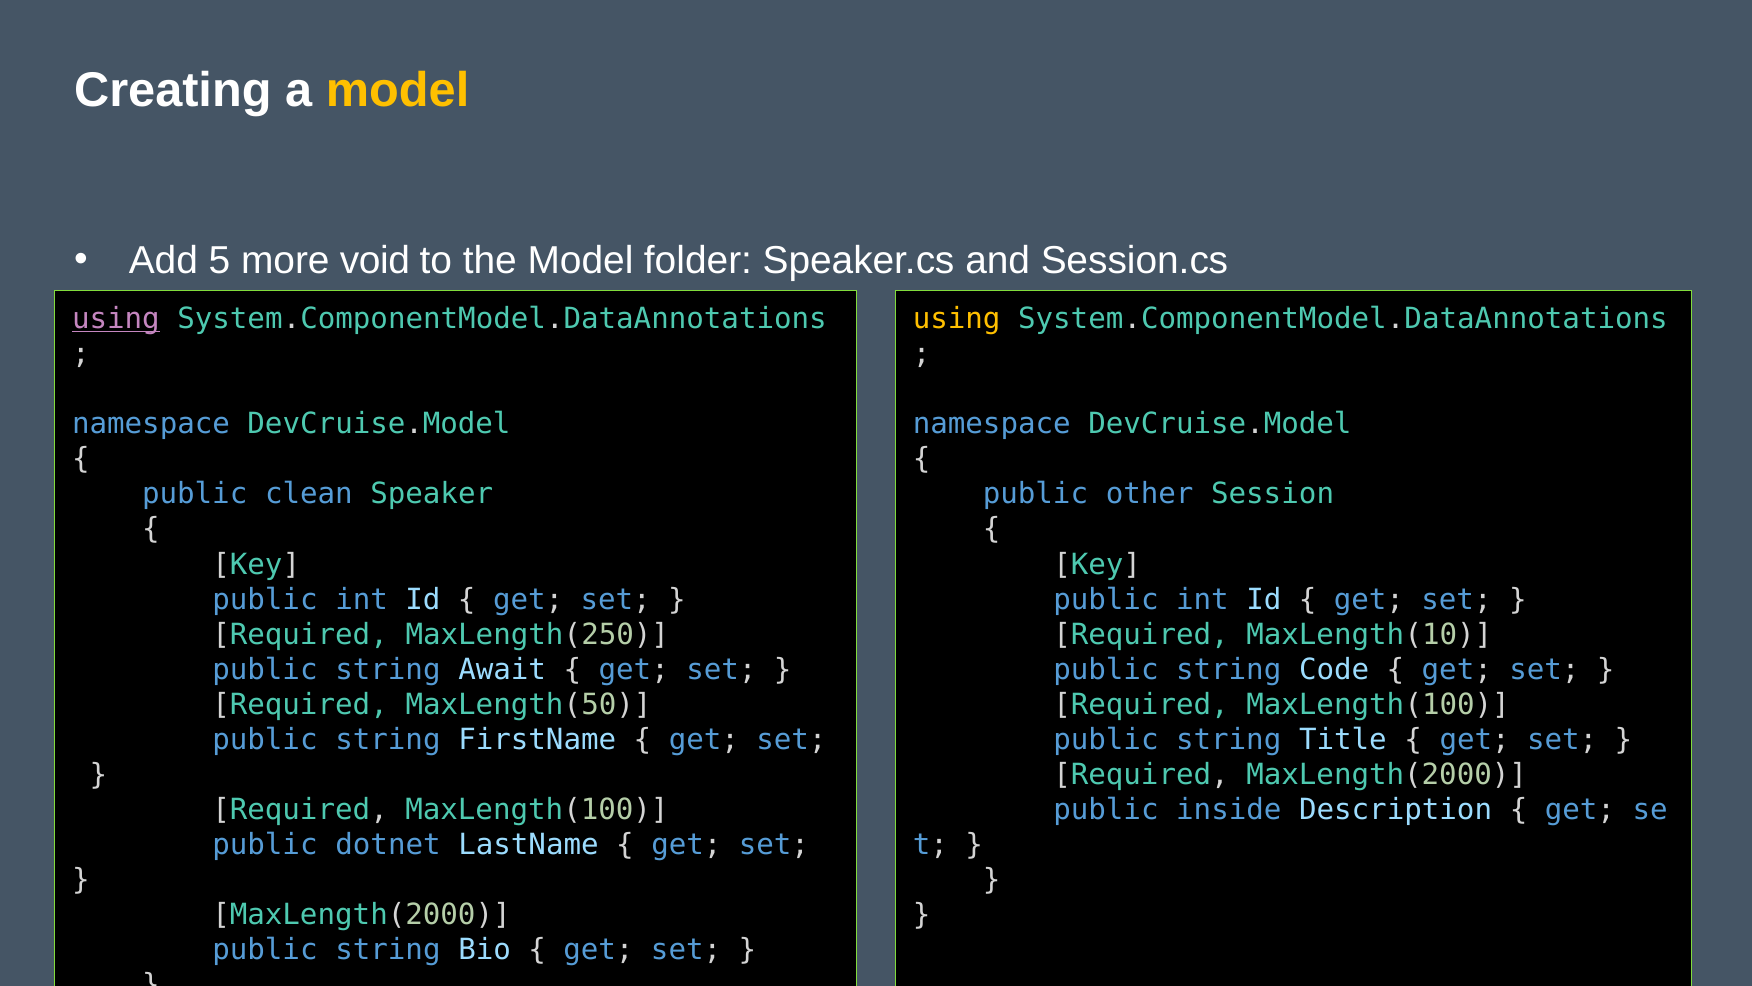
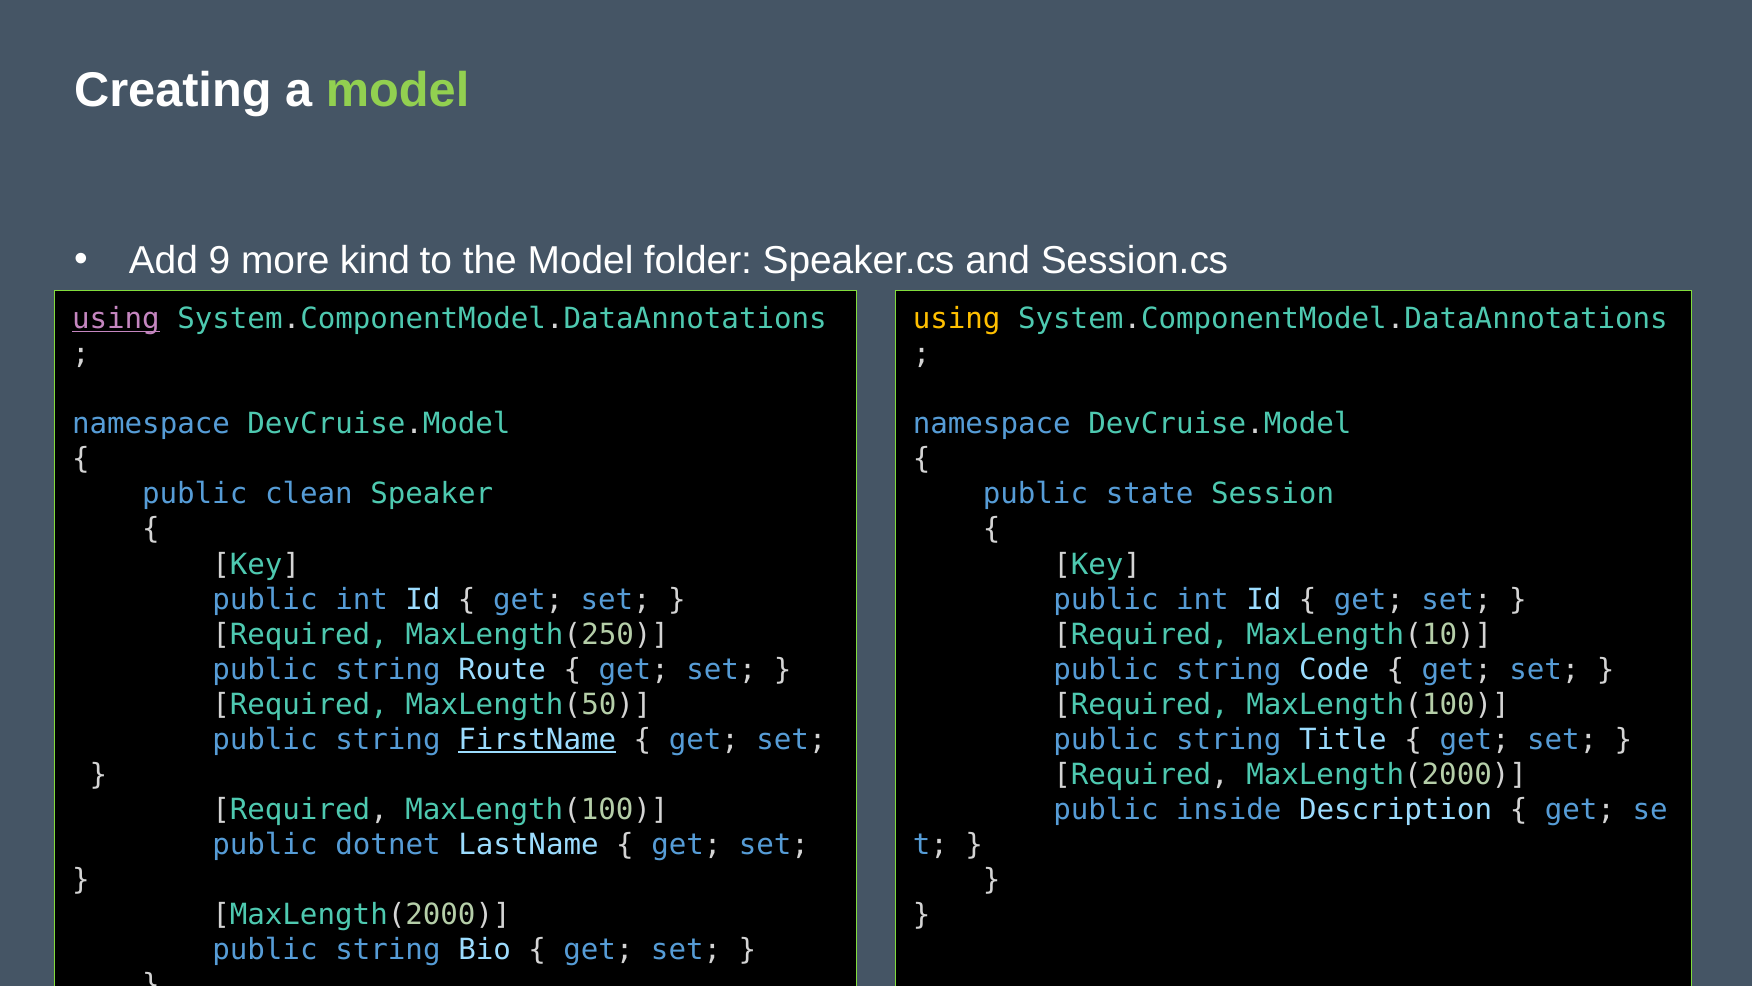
model colour: yellow -> light green (398, 91)
5: 5 -> 9 (219, 261)
void: void -> kind (375, 261)
other: other -> state (1150, 494)
Await: Await -> Route (502, 669)
FirstName underline: none -> present (537, 739)
